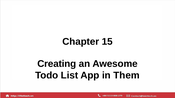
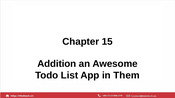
Creating: Creating -> Addition (57, 64)
